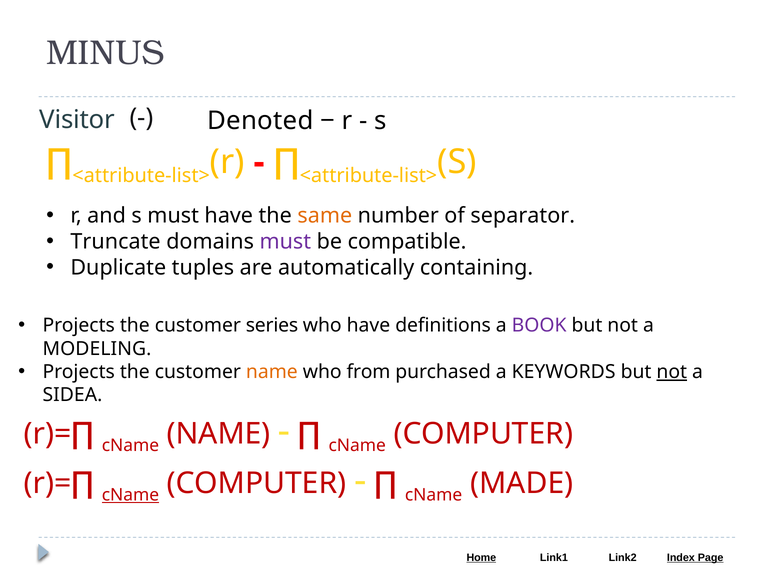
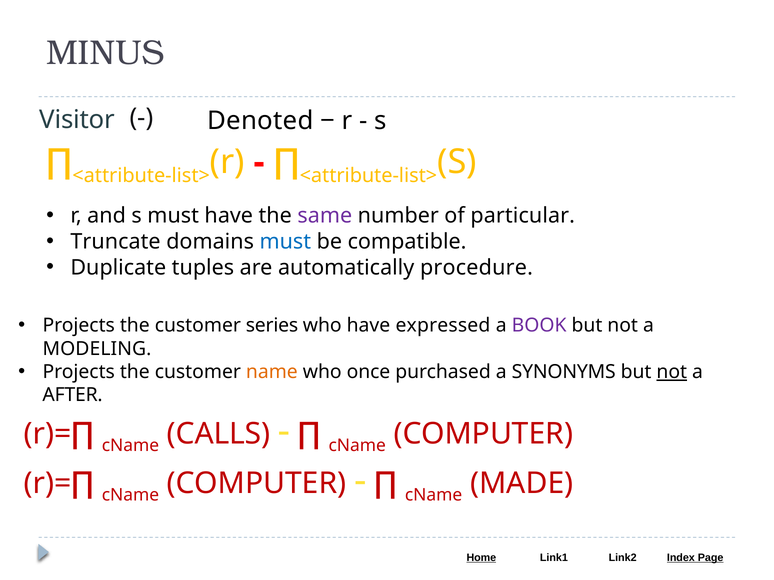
same colour: orange -> purple (325, 216)
separator: separator -> particular (523, 216)
must colour: purple -> blue (285, 242)
containing: containing -> procedure (476, 268)
definitions: definitions -> expressed (443, 326)
from: from -> once (368, 372)
KEYWORDS: KEYWORDS -> SYNONYMS (564, 372)
SIDEA: SIDEA -> AFTER (73, 395)
cName NAME: NAME -> CALLS (219, 434)
cName underline: present -> none (130, 495)
